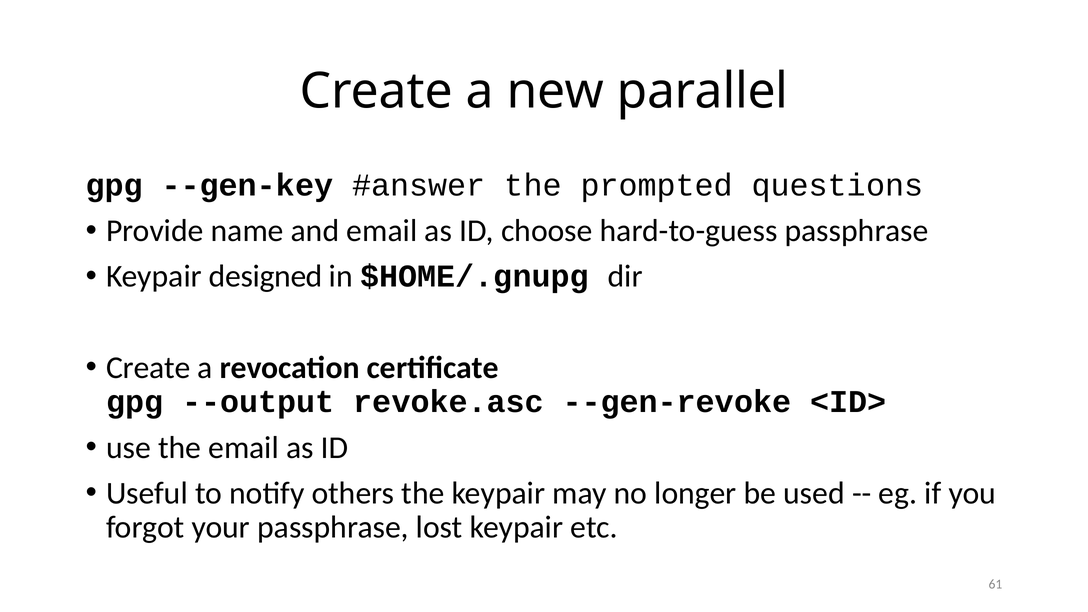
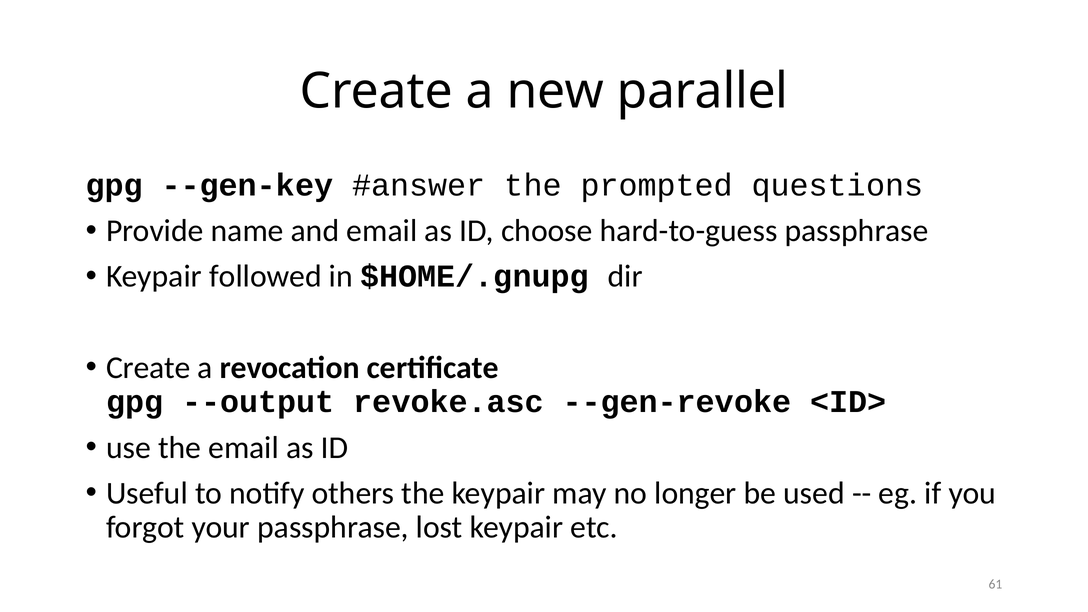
designed: designed -> followed (266, 277)
